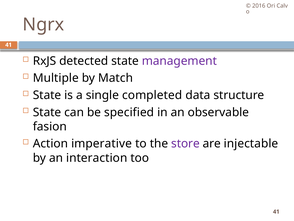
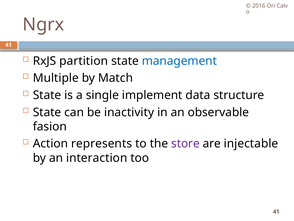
detected: detected -> partition (84, 61)
management colour: purple -> blue (179, 61)
completed: completed -> implement (152, 95)
specified: specified -> inactivity (129, 112)
imperative: imperative -> represents (102, 143)
